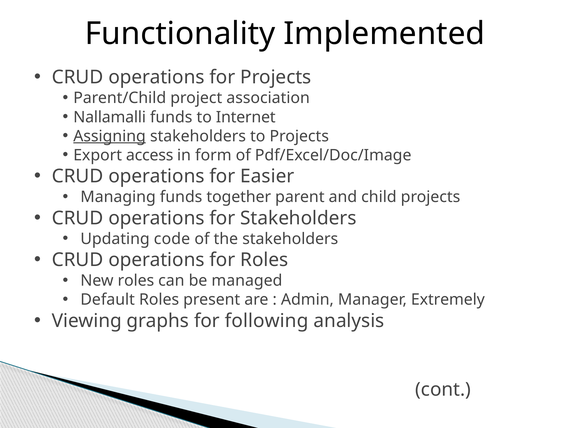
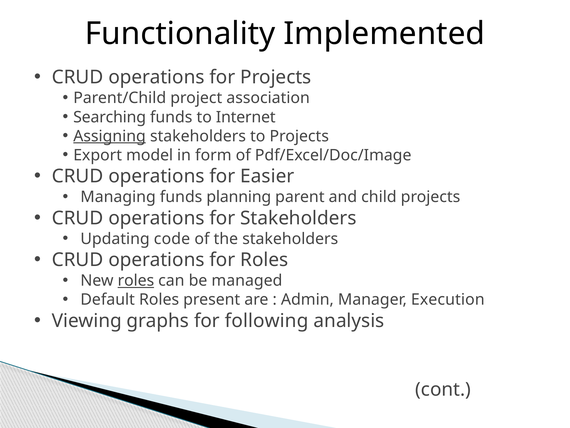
Nallamalli: Nallamalli -> Searching (110, 117)
access: access -> model (150, 155)
together: together -> planning (239, 197)
roles underline: none -> present (136, 280)
Extremely: Extremely -> Execution (448, 299)
